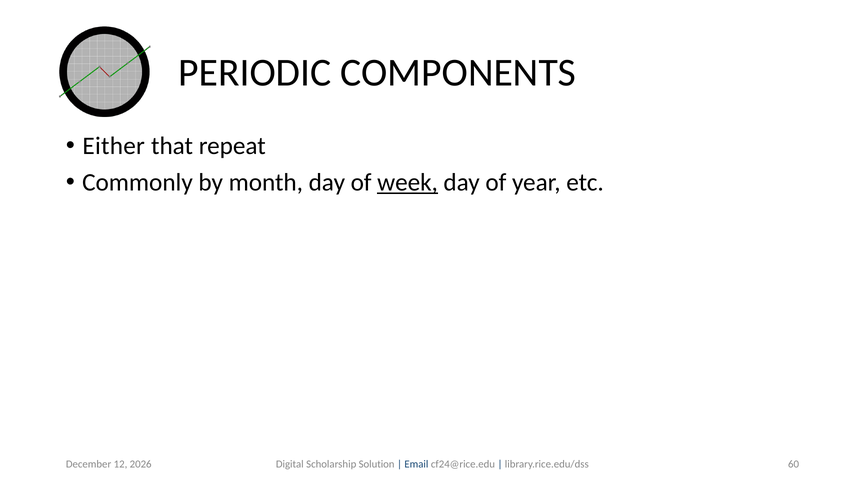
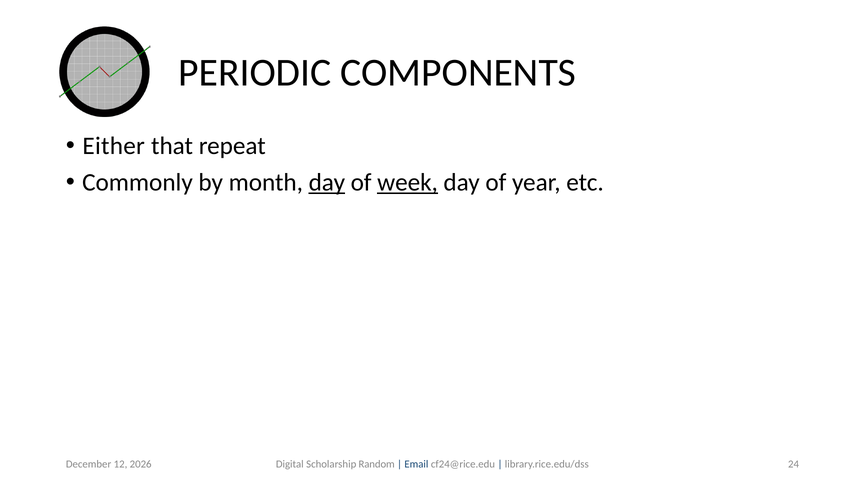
day underline: none -> present (327, 183)
60: 60 -> 24 (794, 465)
Solution: Solution -> Random (377, 465)
